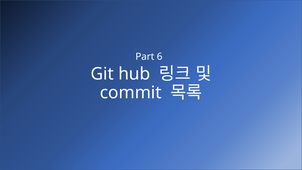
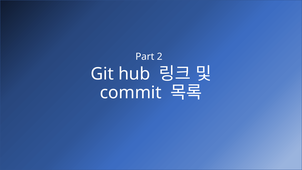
6: 6 -> 2 (160, 57)
